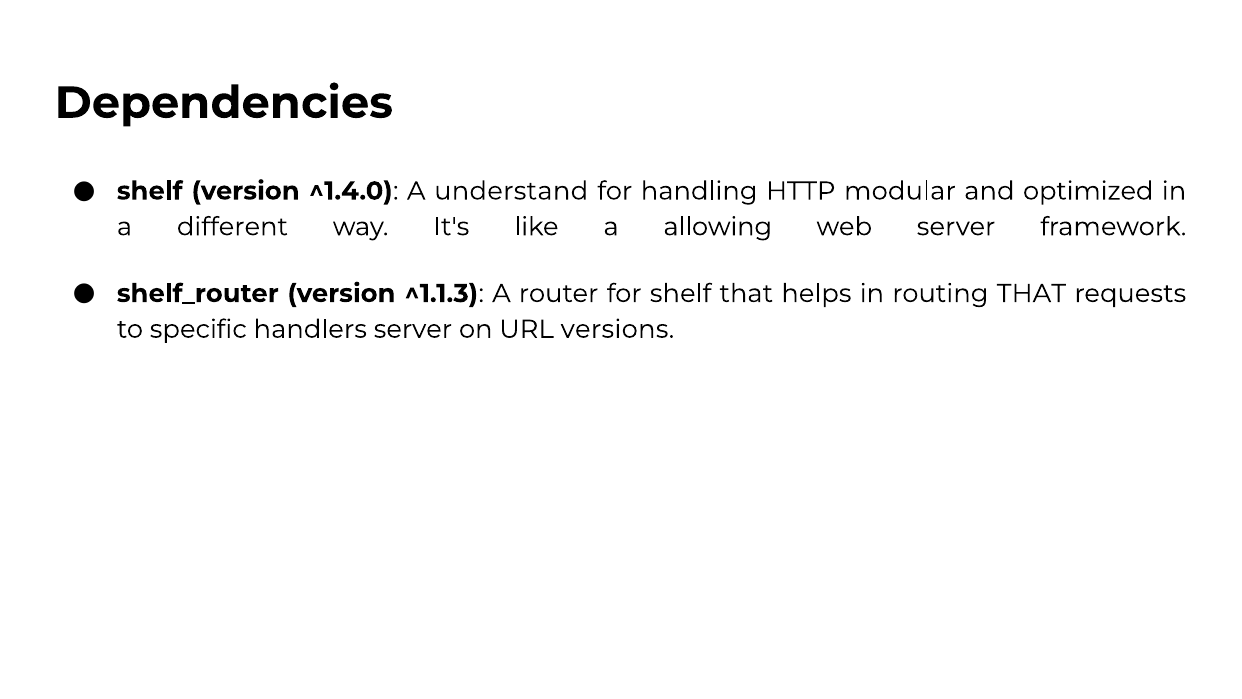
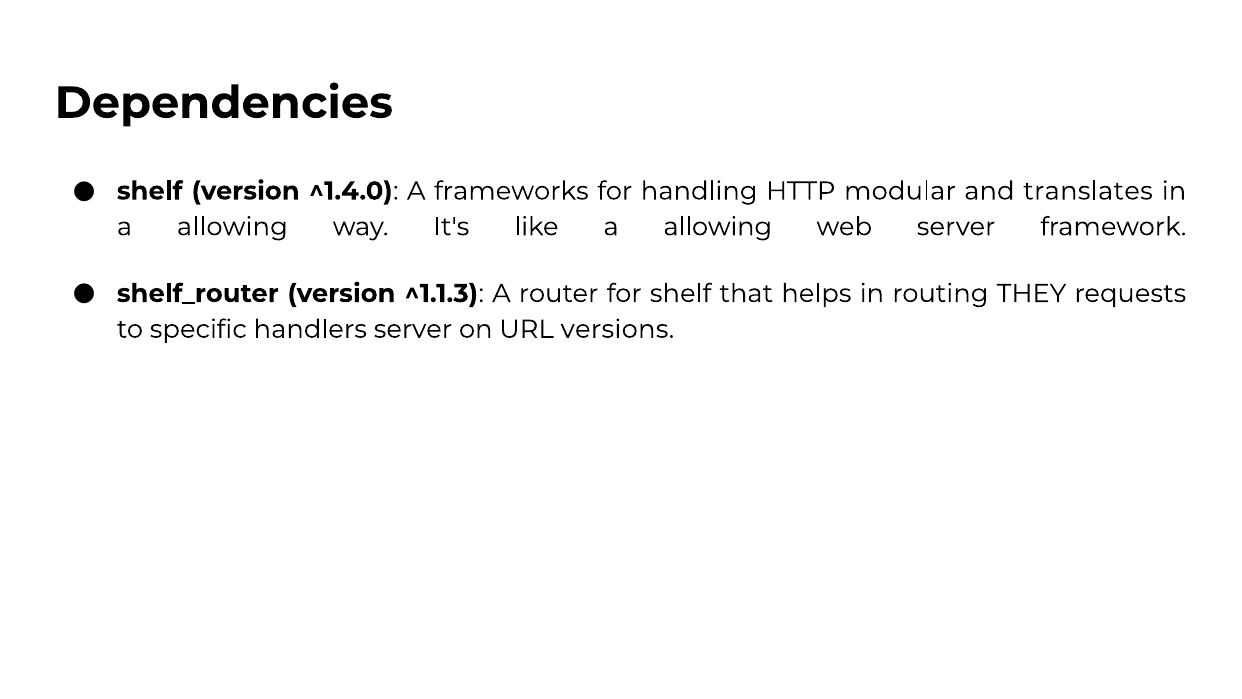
understand: understand -> frameworks (511, 191)
optimized: optimized -> translates (1088, 191)
different: different -> allowing (232, 227)
routing THAT: THAT -> THEY (1031, 293)
